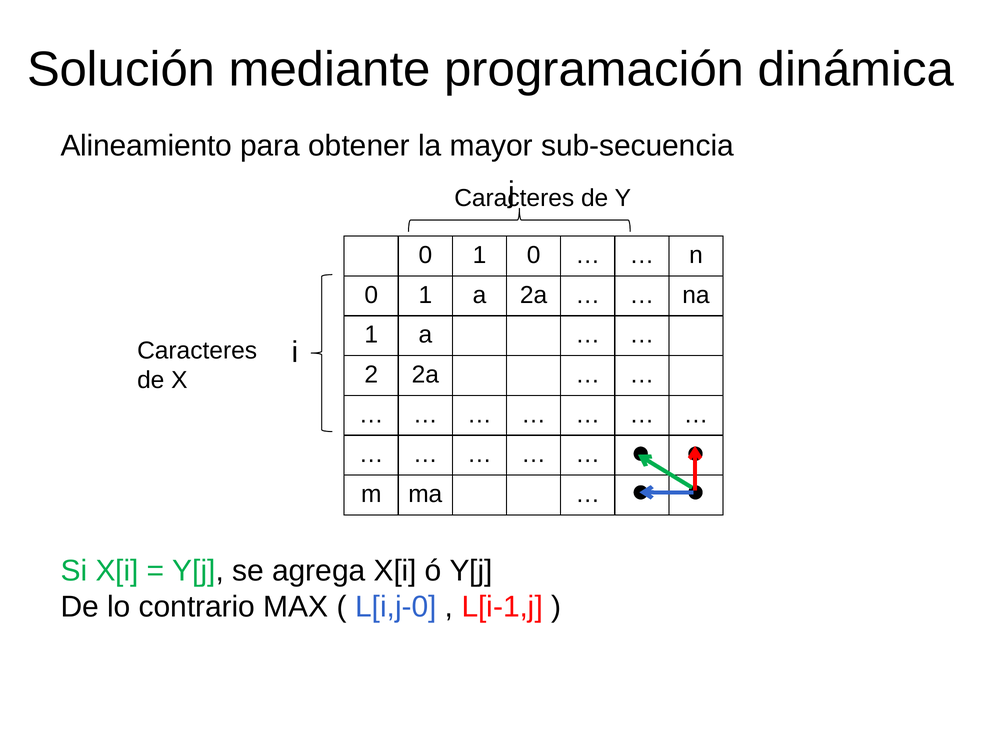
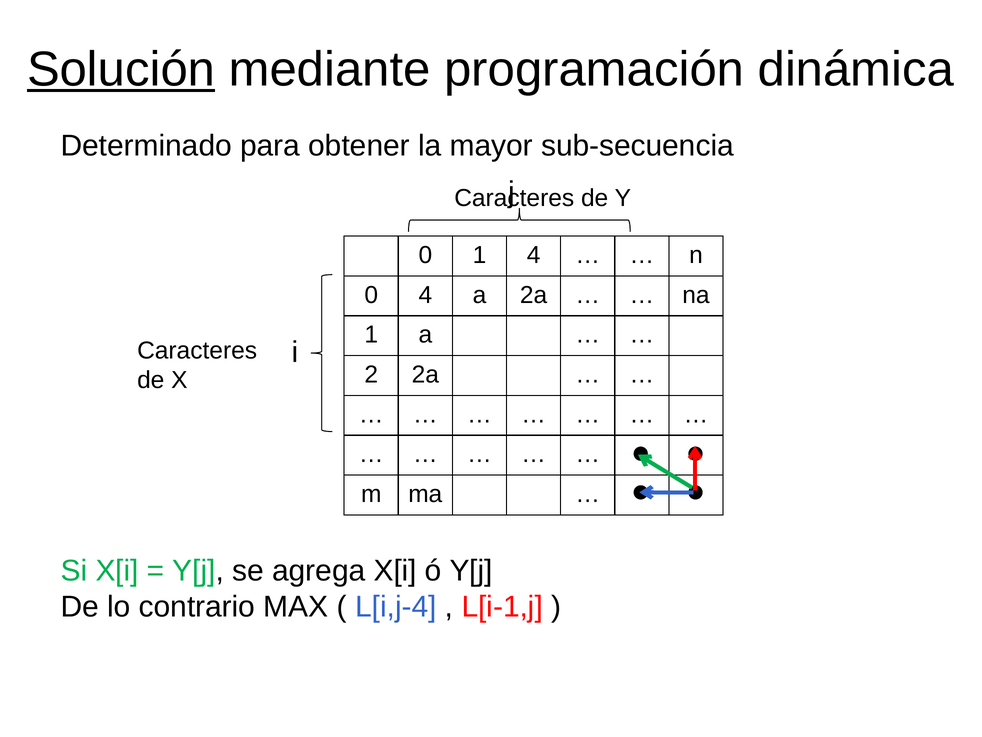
Solución underline: none -> present (121, 69)
Alineamiento: Alineamiento -> Determinado (146, 146)
1 0: 0 -> 4 (534, 255)
1: 1 -> 4 (425, 295)
L[i,j-0: L[i,j-0 -> L[i,j-4 (396, 606)
